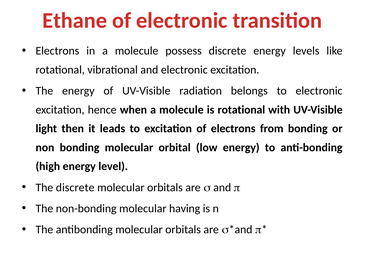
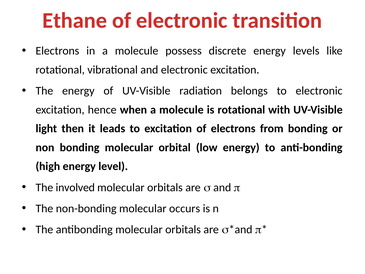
The discrete: discrete -> involved (75, 187)
having: having -> occurs (185, 208)
